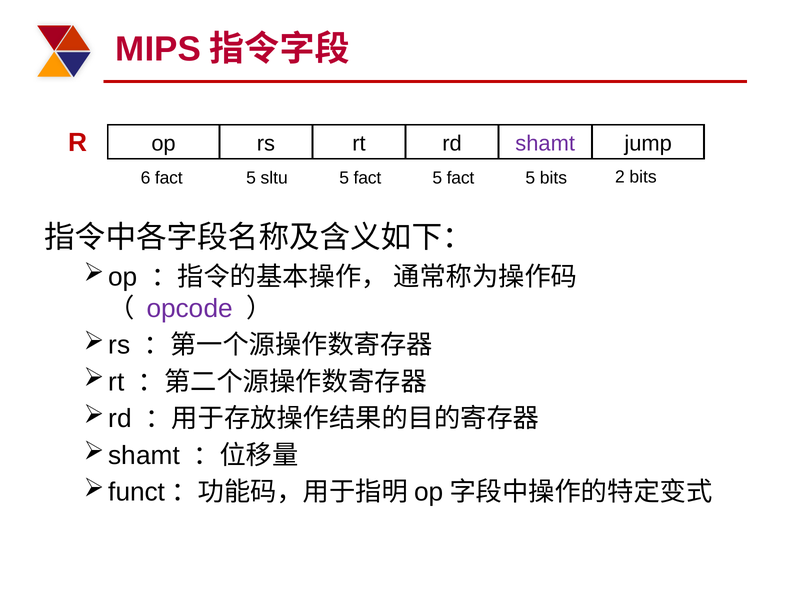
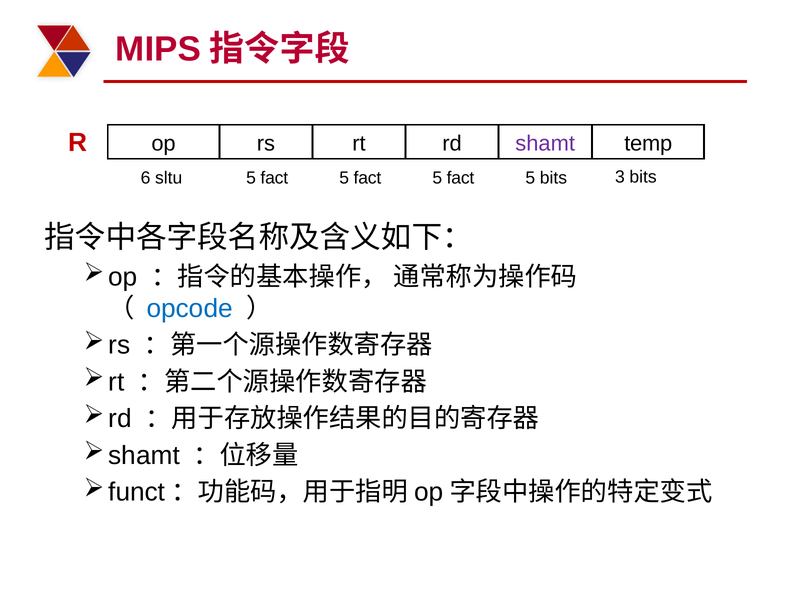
jump: jump -> temp (648, 143)
6 fact: fact -> sltu (169, 178)
sltu: sltu -> fact (274, 178)
2: 2 -> 3 (620, 177)
opcode colour: purple -> blue (190, 308)
